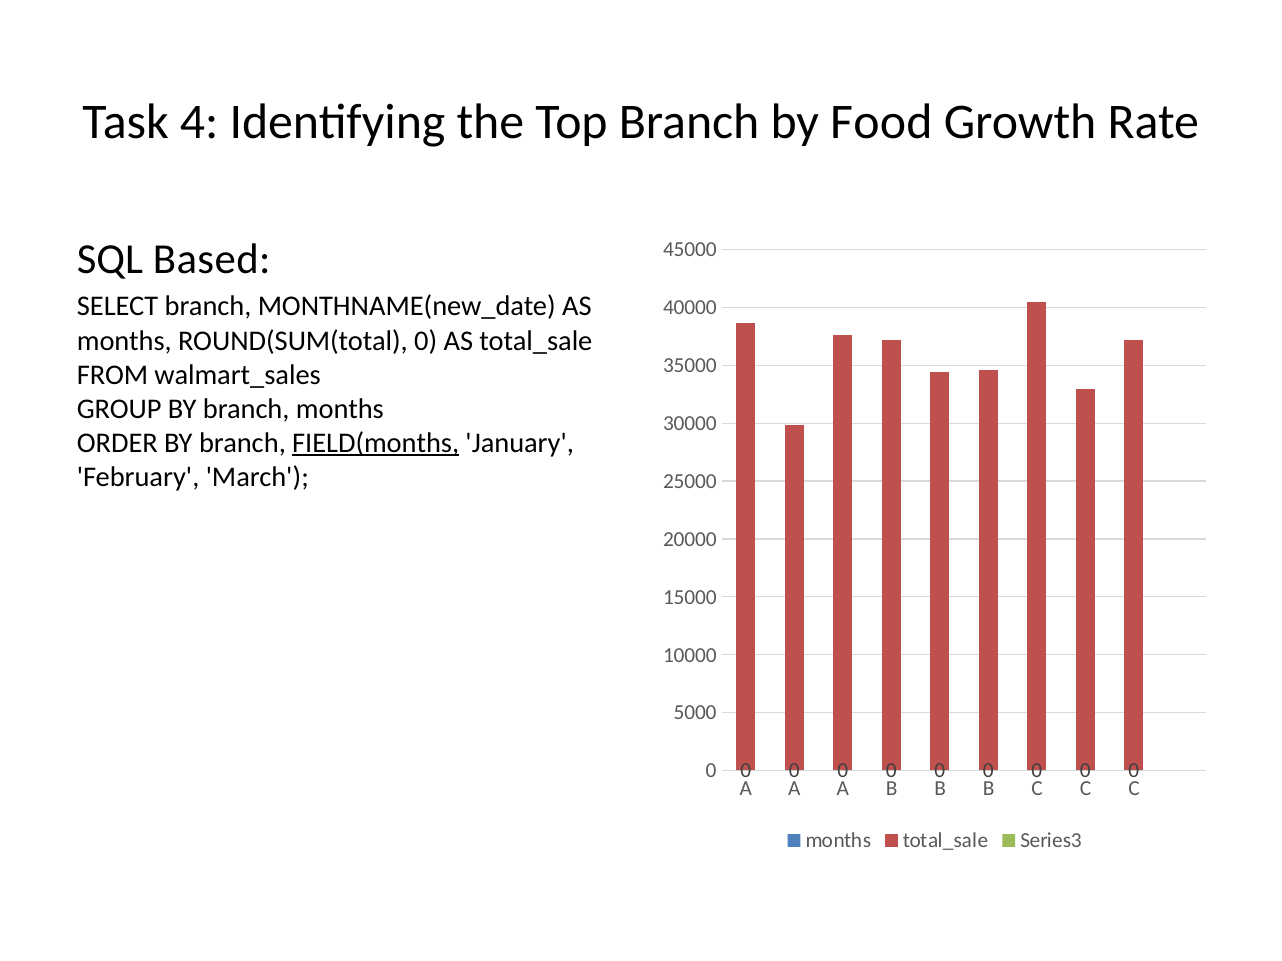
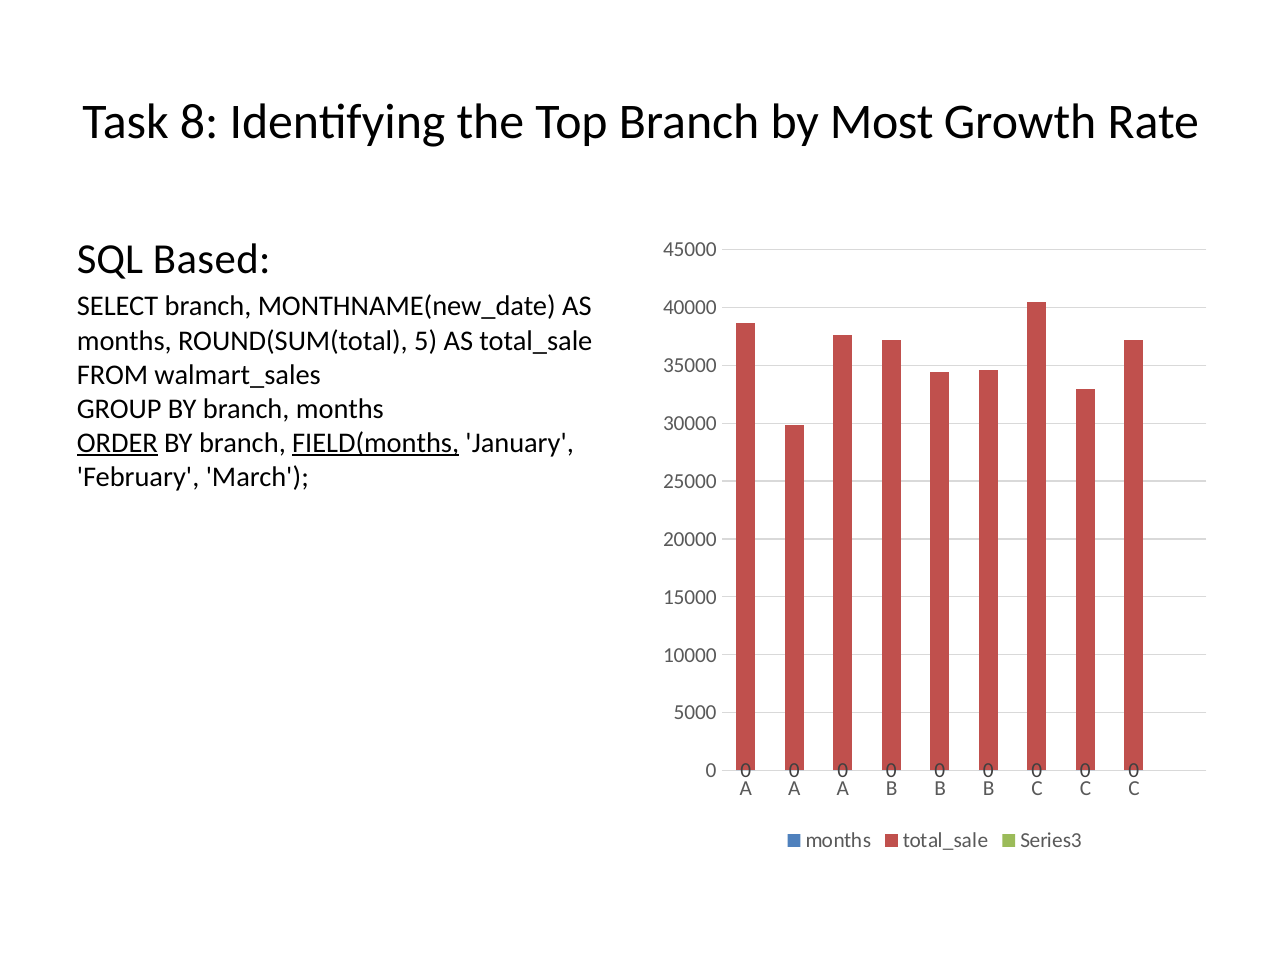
4: 4 -> 8 (199, 122)
Food: Food -> Most (882, 122)
ROUND(SUM(total 0: 0 -> 5 (426, 341)
ORDER underline: none -> present (117, 443)
